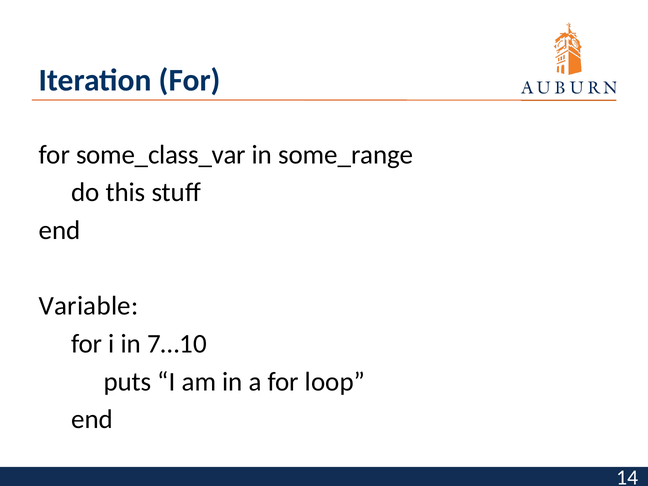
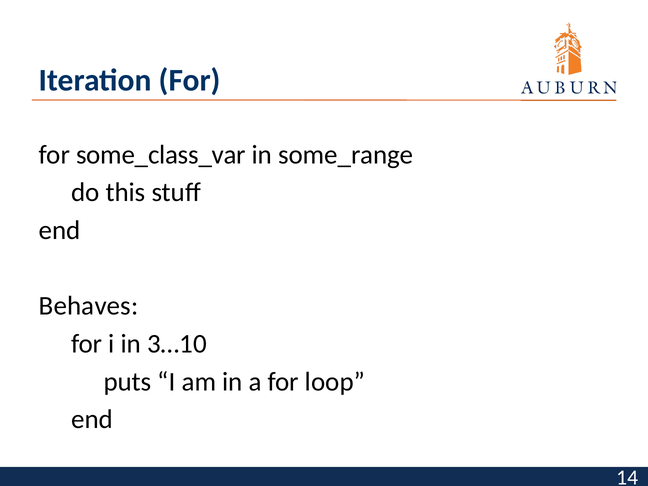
Variable: Variable -> Behaves (89, 306)
7…10: 7…10 -> 3…10 (177, 344)
